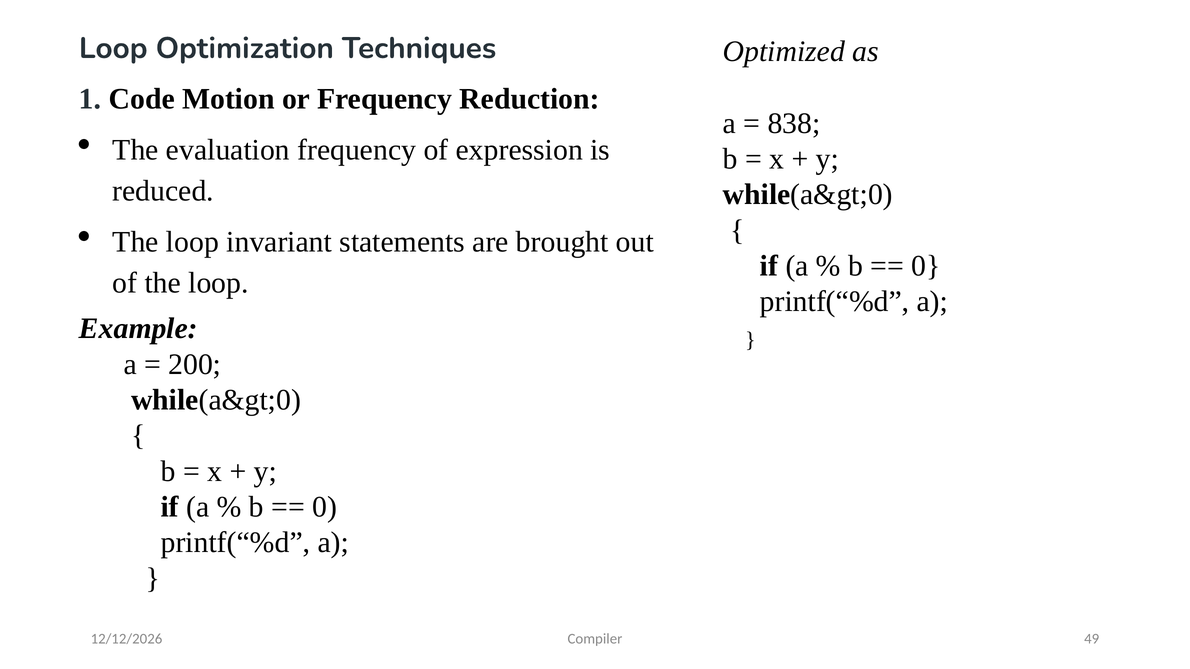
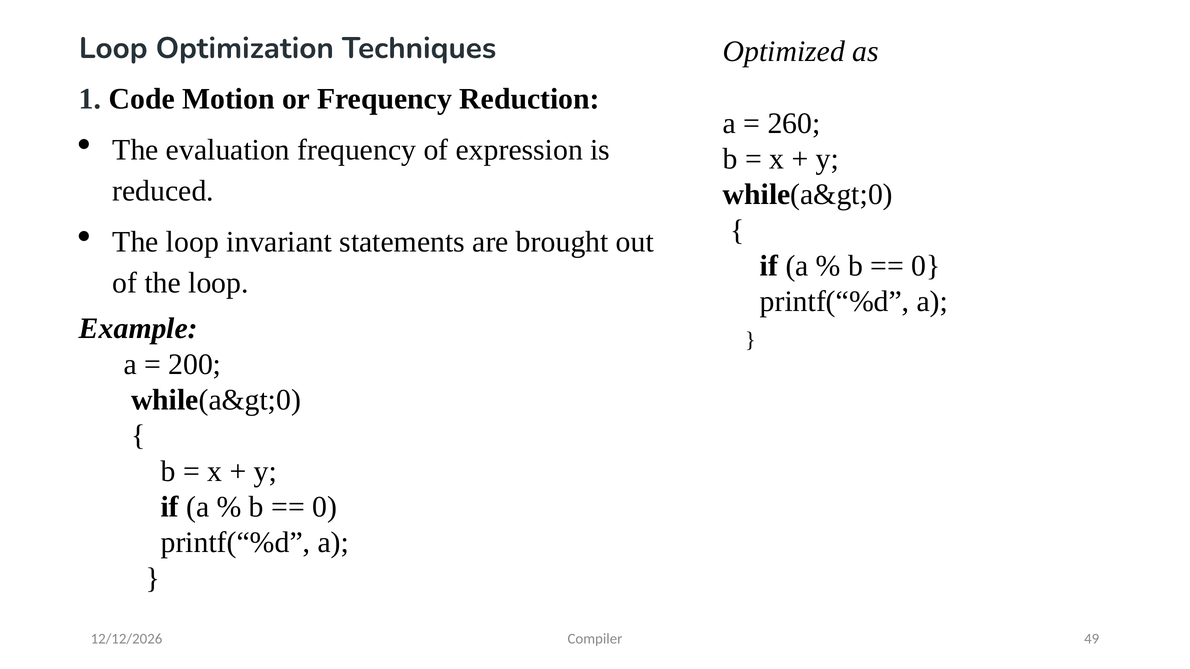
838: 838 -> 260 (794, 123)
